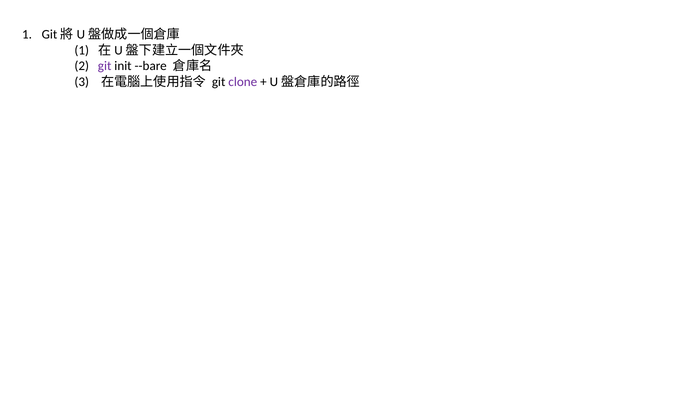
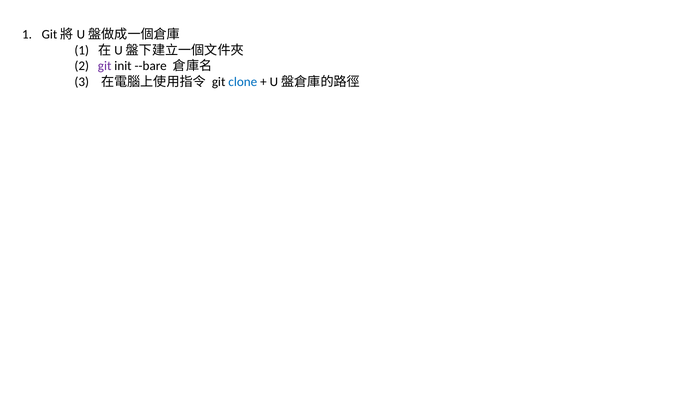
clone colour: purple -> blue (243, 82)
